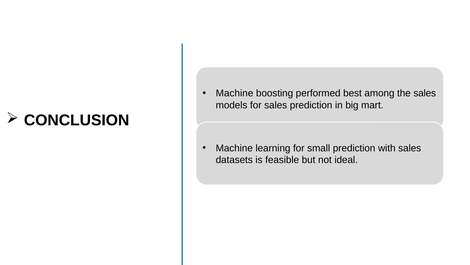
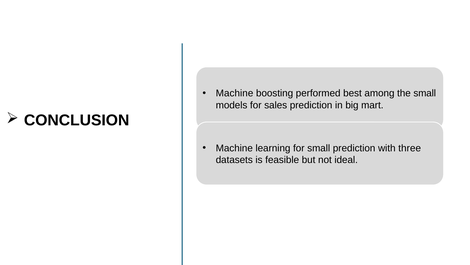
the sales: sales -> small (425, 93)
with sales: sales -> three (410, 148)
